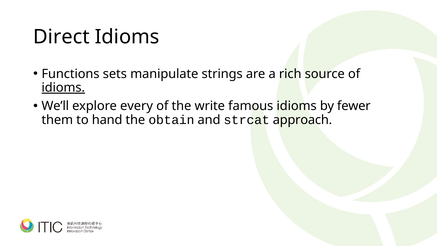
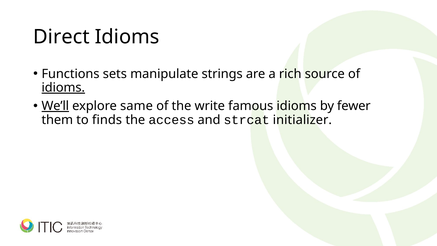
We’ll underline: none -> present (55, 106)
every: every -> same (137, 106)
hand: hand -> finds (107, 120)
obtain: obtain -> access (171, 120)
approach: approach -> initializer (302, 120)
